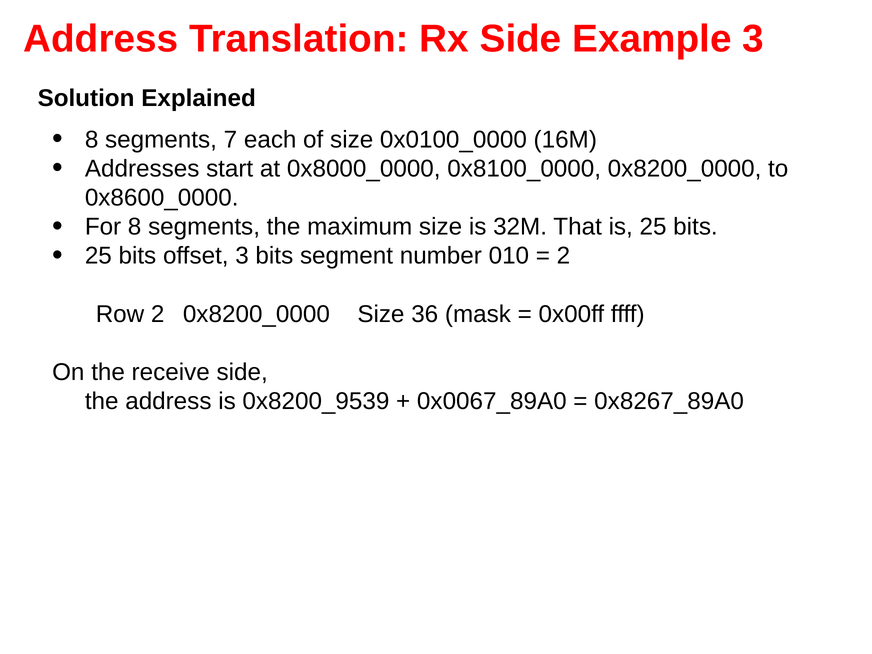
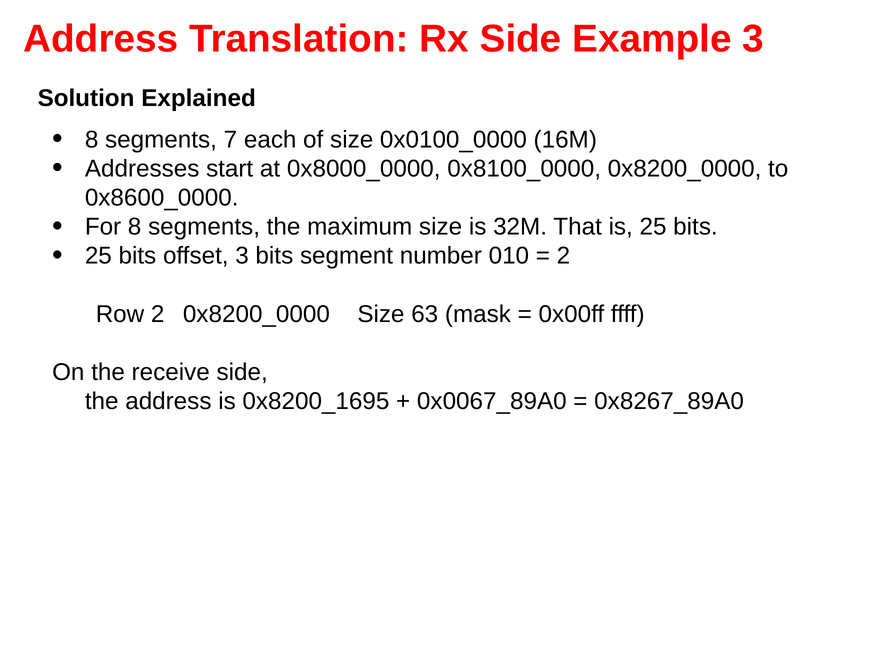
36: 36 -> 63 (425, 314)
0x8200_9539: 0x8200_9539 -> 0x8200_1695 (316, 401)
